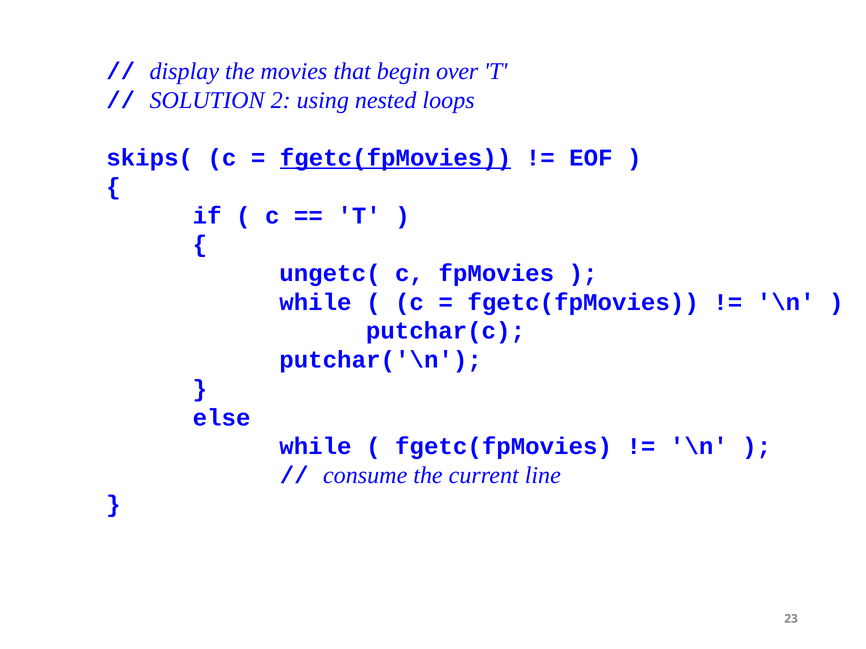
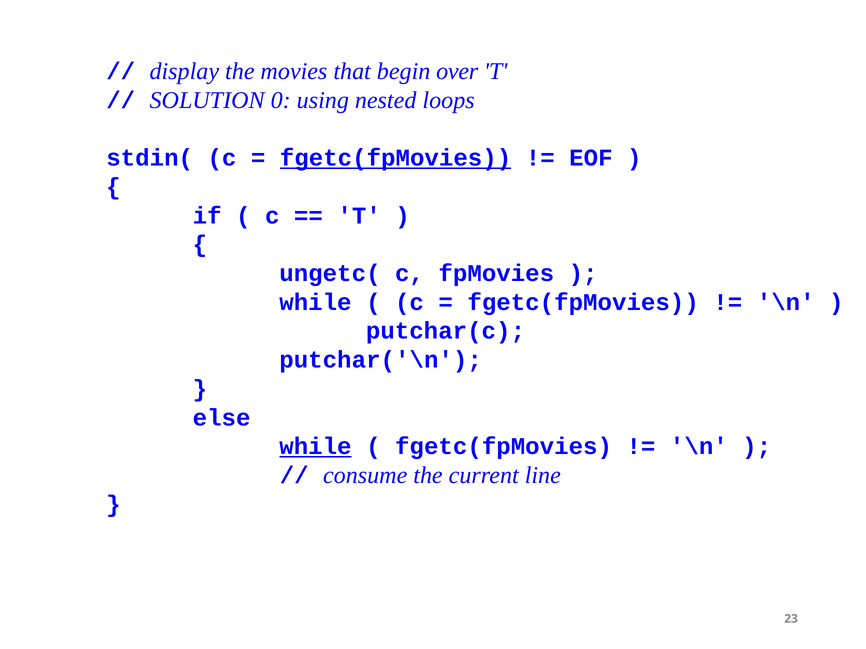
2: 2 -> 0 (281, 100)
skips(: skips( -> stdin( (150, 158)
while underline: none -> present (315, 447)
